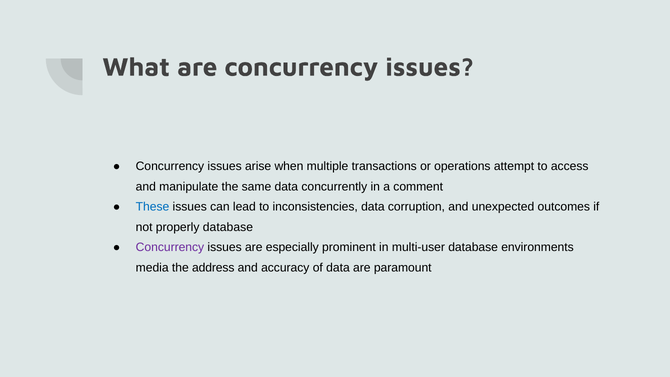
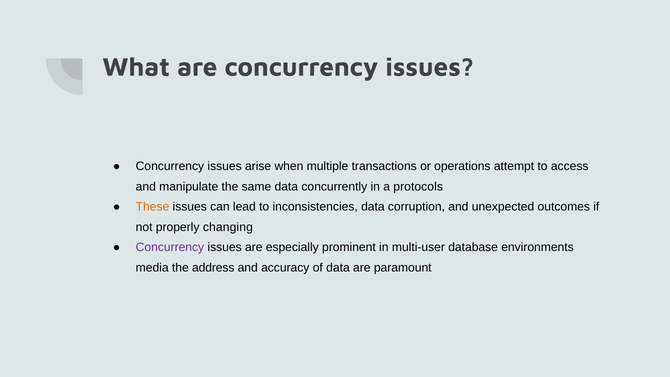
comment: comment -> protocols (418, 186)
These colour: blue -> orange (153, 207)
properly database: database -> changing (228, 227)
